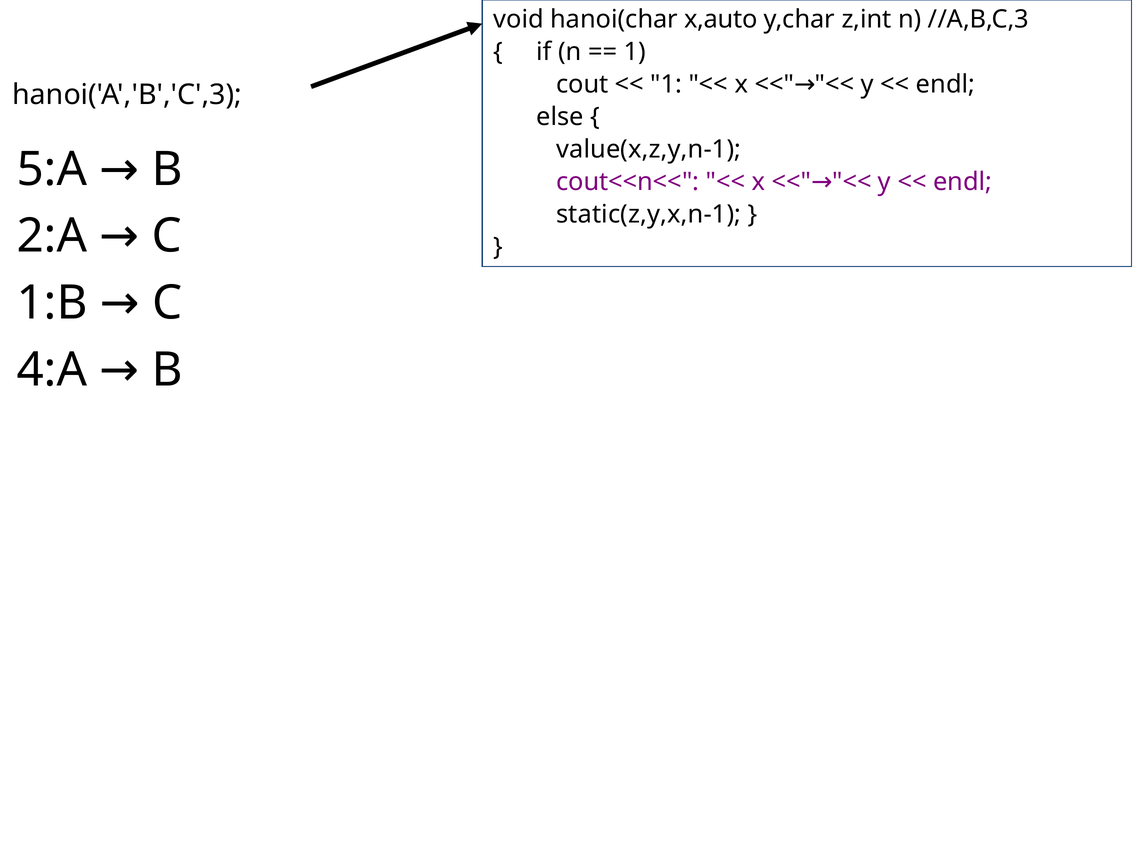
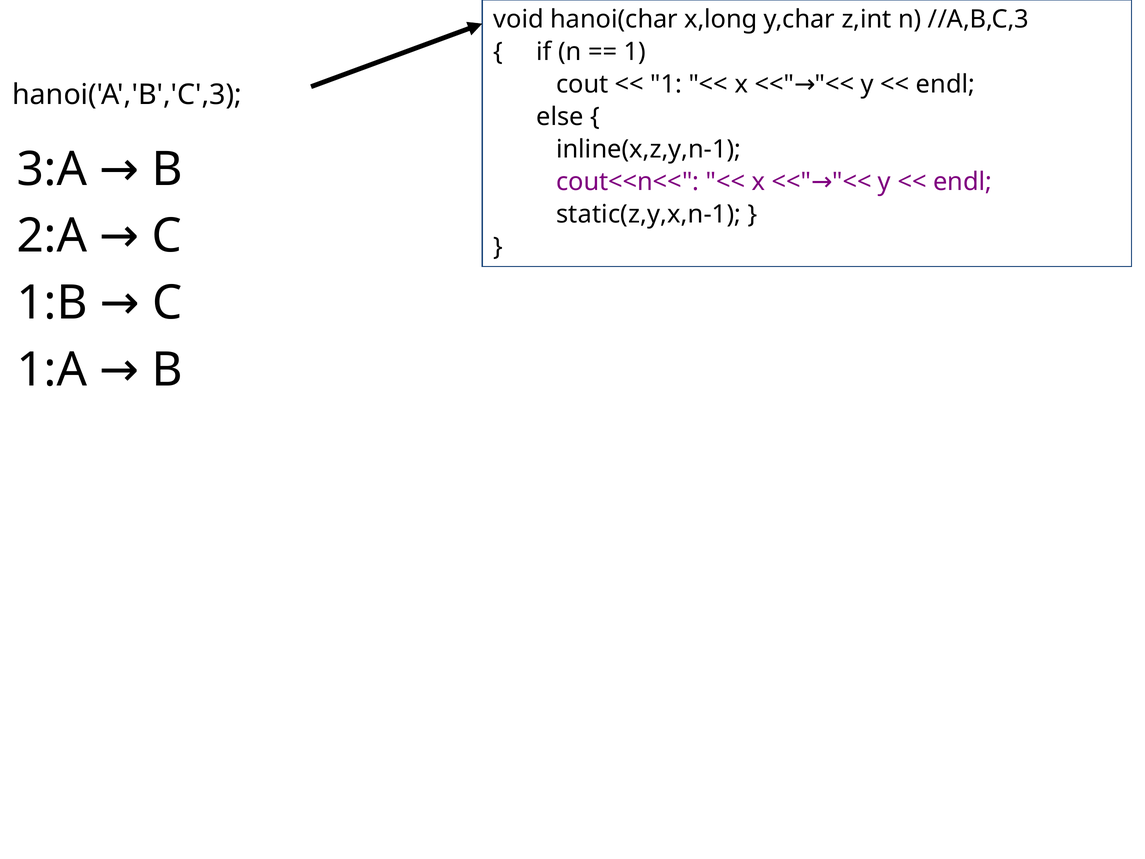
x,auto: x,auto -> x,long (721, 19)
value(x,z,y,n-1: value(x,z,y,n-1 -> inline(x,z,y,n-1 (649, 149)
5:A: 5:A -> 3:A (52, 169)
4:A: 4:A -> 1:A (52, 370)
